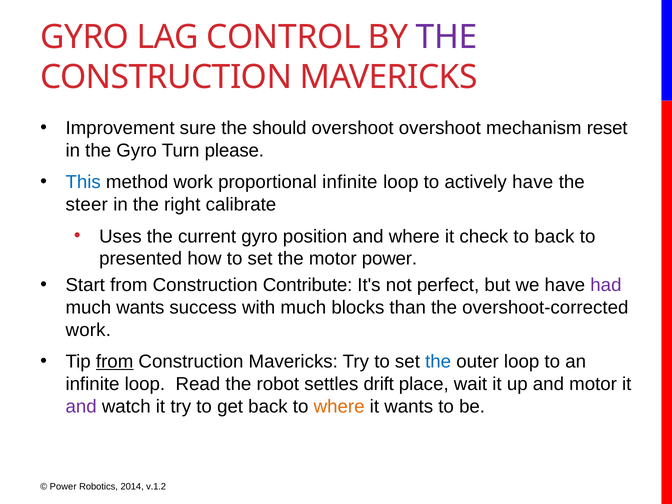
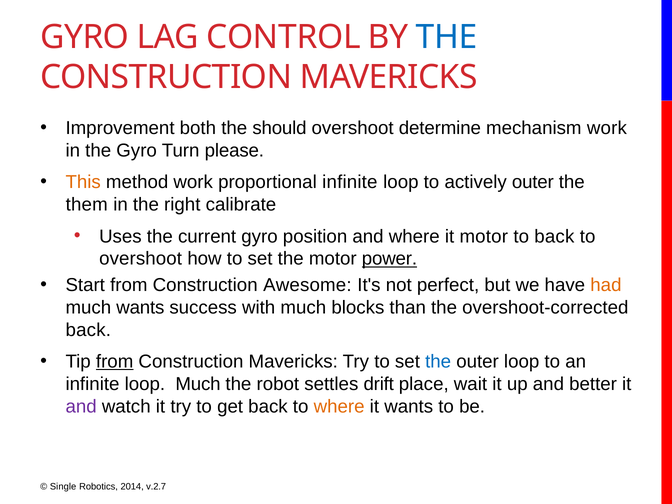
THE colour: purple -> blue (446, 37)
sure: sure -> both (198, 128)
overshoot overshoot: overshoot -> determine (440, 128)
mechanism reset: reset -> work (607, 128)
This colour: blue -> orange (83, 182)
actively have: have -> outer (533, 182)
steer: steer -> them (87, 205)
it check: check -> motor (484, 236)
presented: presented -> overshoot (141, 259)
power underline: none -> present (389, 259)
Contribute: Contribute -> Awesome (307, 285)
had colour: purple -> orange (606, 285)
work: work -> back (88, 330)
loop Read: Read -> Much (198, 384)
and motor: motor -> better (593, 384)
Power: Power -> Single (63, 487)
v.1.2: v.1.2 -> v.2.7 (156, 487)
